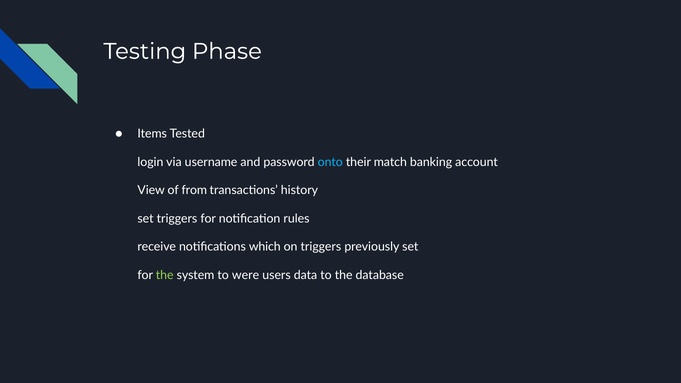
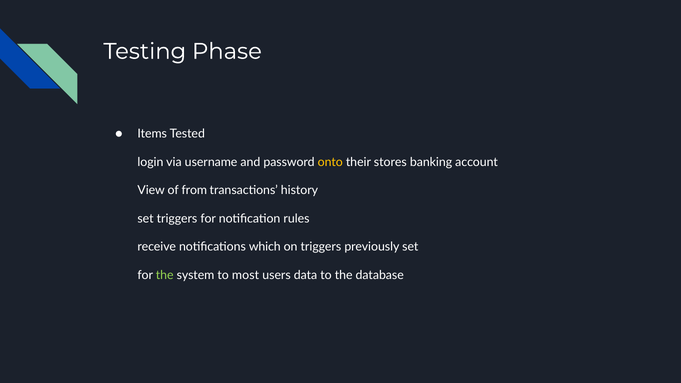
onto colour: light blue -> yellow (330, 162)
match: match -> stores (390, 162)
were: were -> most (246, 275)
